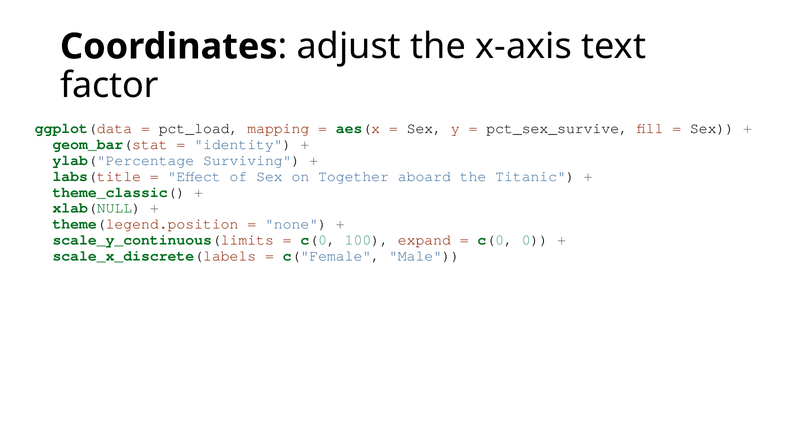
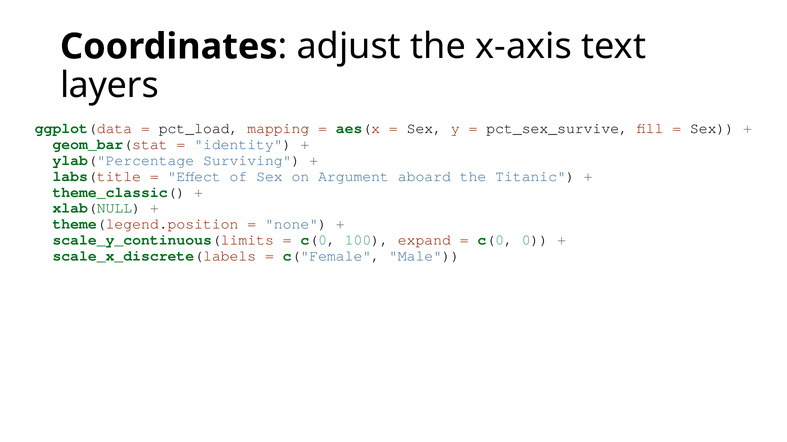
factor: factor -> layers (109, 86)
Together: Together -> Argument (354, 177)
